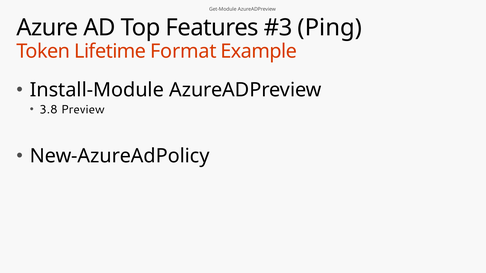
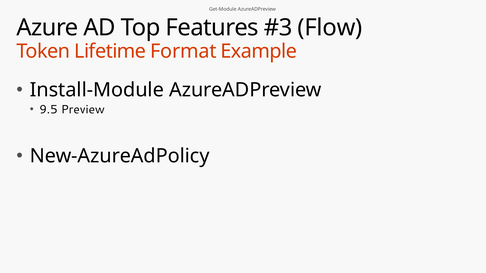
Ping: Ping -> Flow (330, 28)
3.8: 3.8 -> 9.5 (48, 110)
